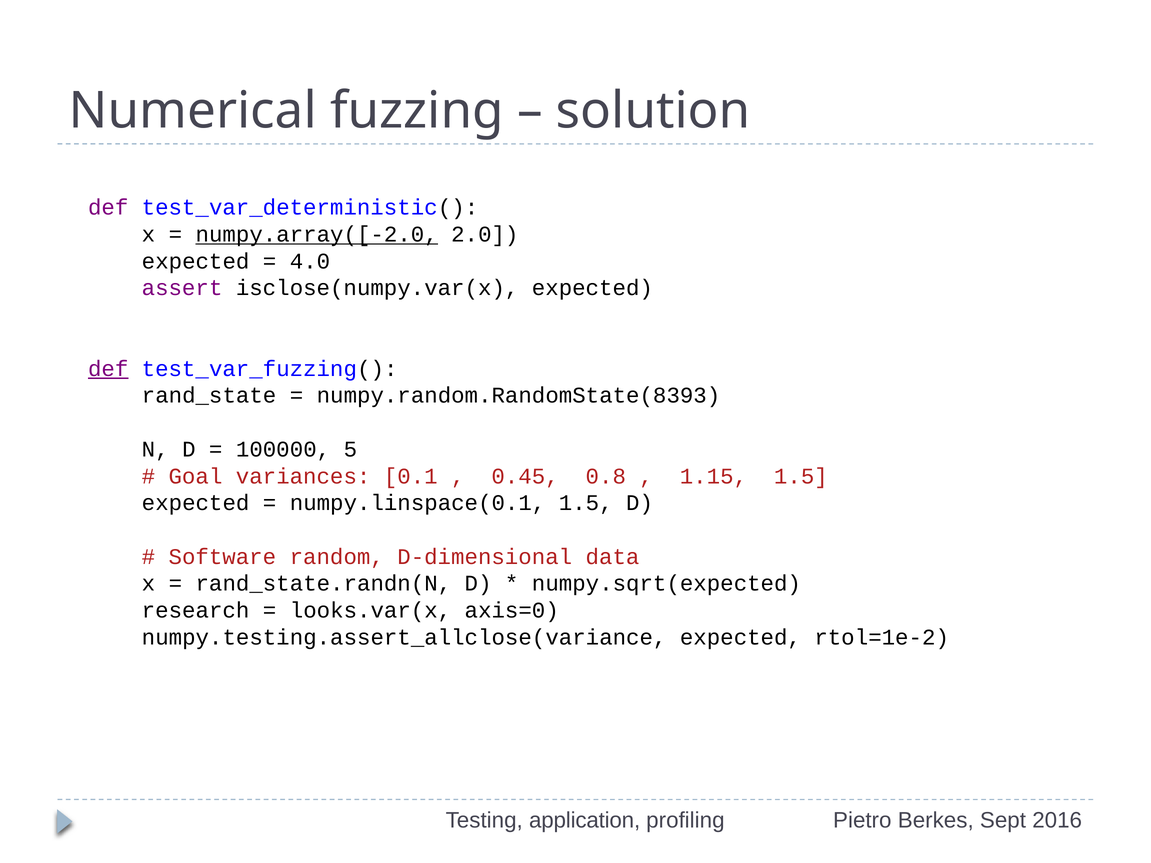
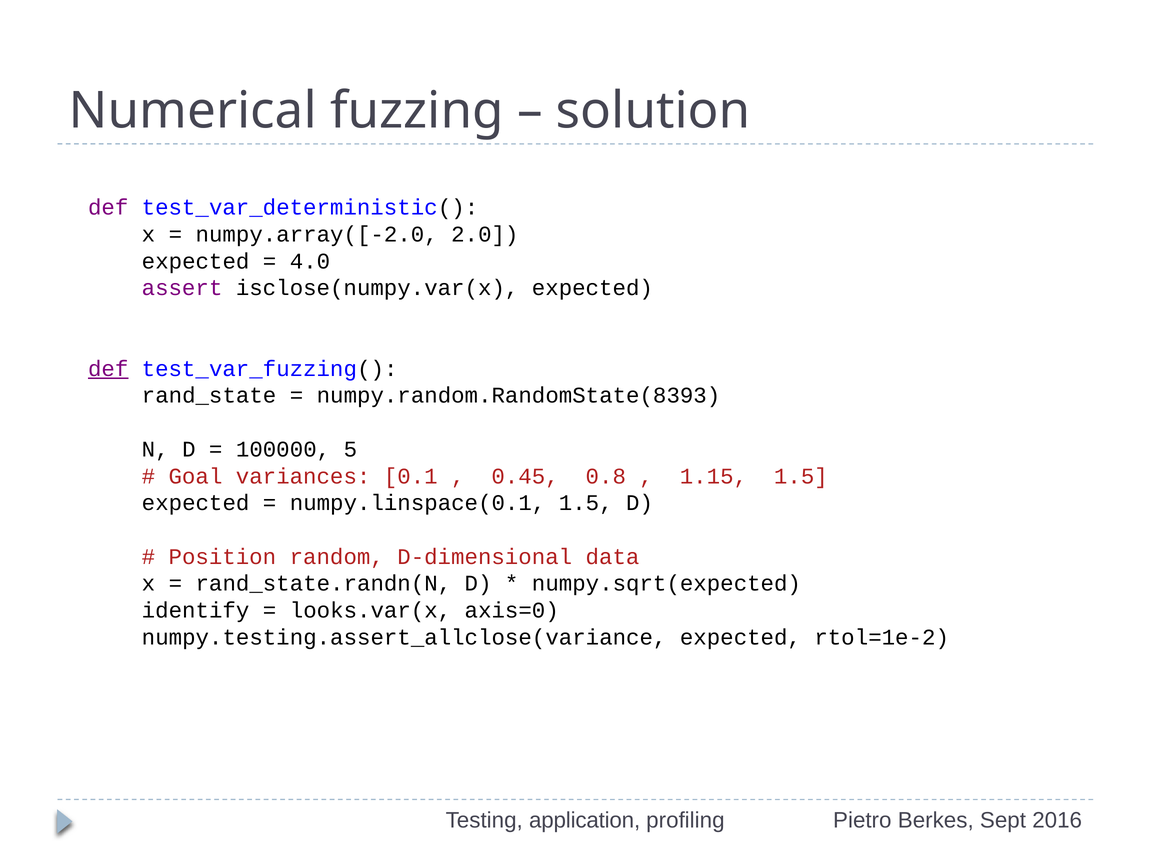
numpy.array([-2.0 underline: present -> none (317, 234)
Software: Software -> Position (222, 557)
research: research -> identify (196, 611)
